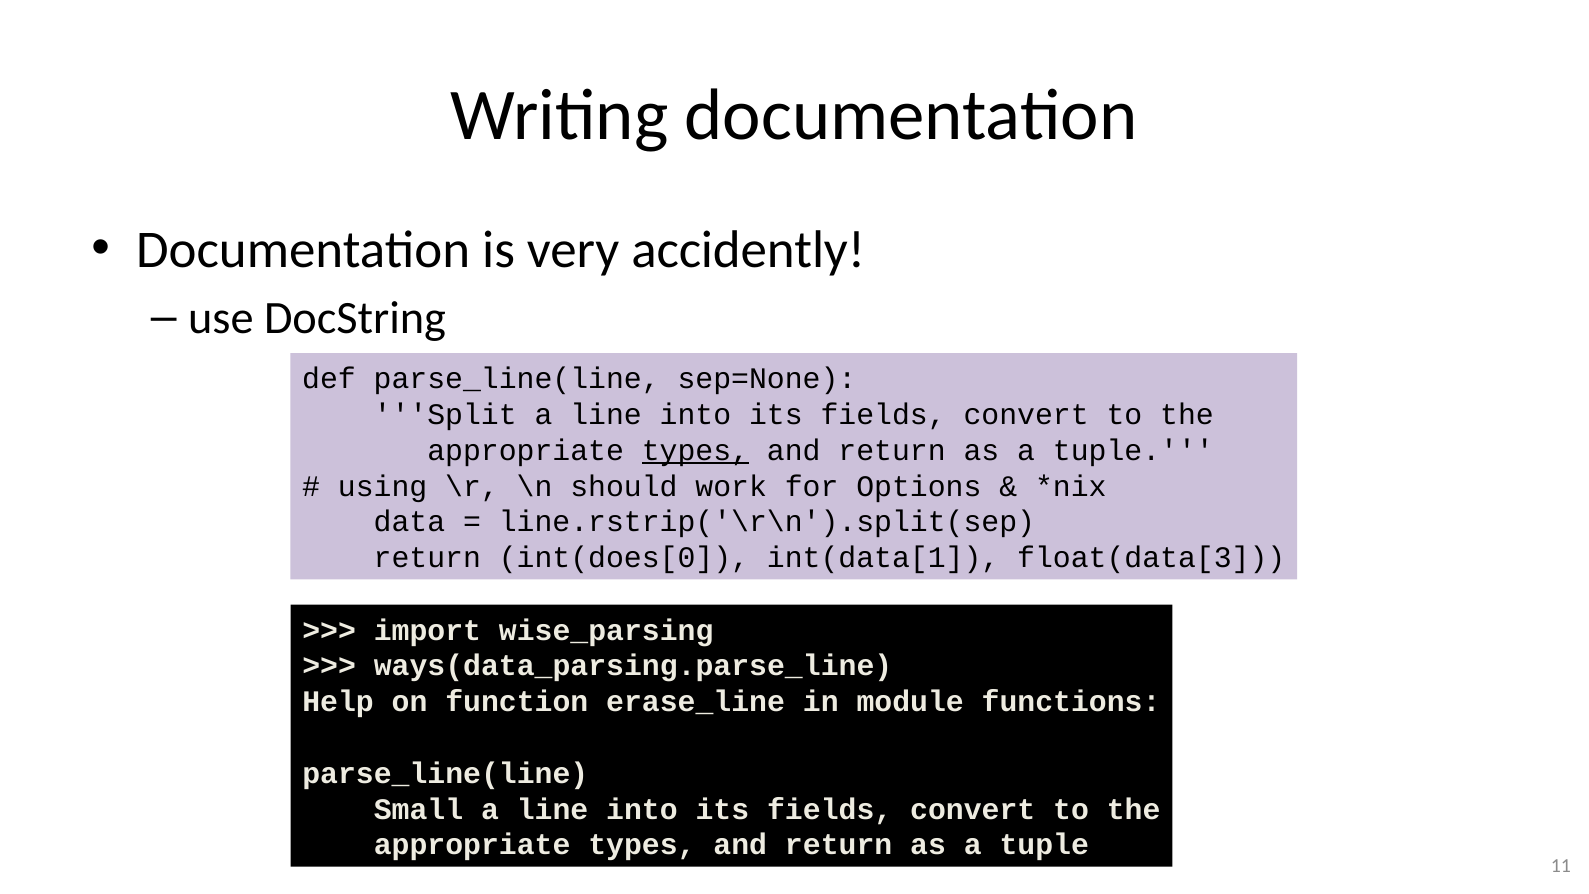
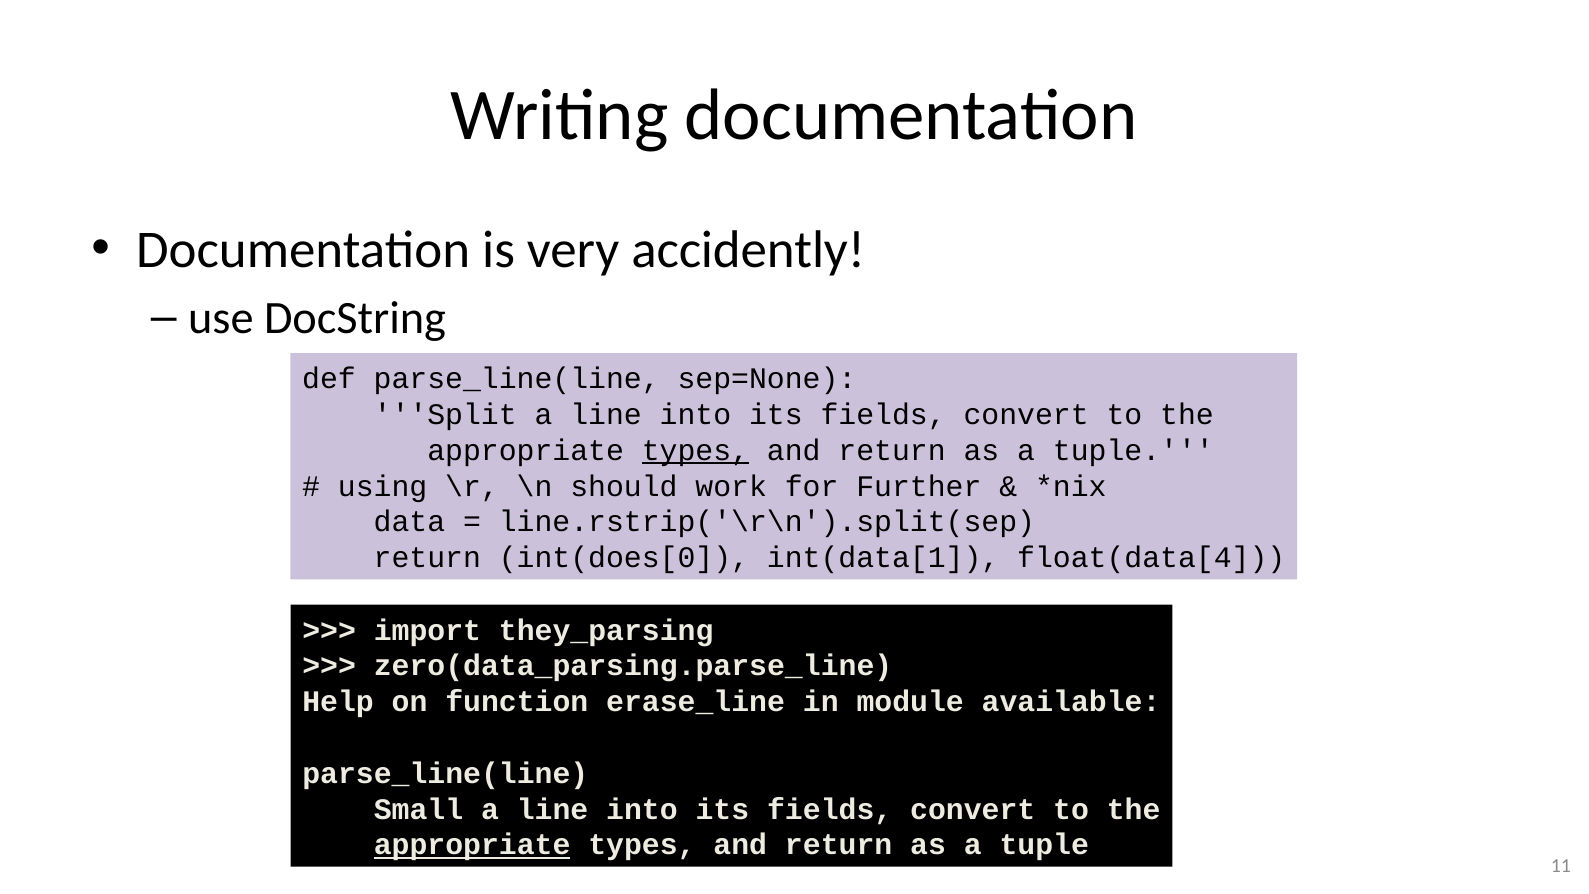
Options: Options -> Further (919, 486)
float(data[3: float(data[3 -> float(data[4 (1151, 558)
wise_parsing: wise_parsing -> they_parsing (606, 630)
ways(data_parsing.parse_line: ways(data_parsing.parse_line -> zero(data_parsing.parse_line (633, 666)
functions: functions -> available (1071, 702)
appropriate underline: none -> present (472, 845)
